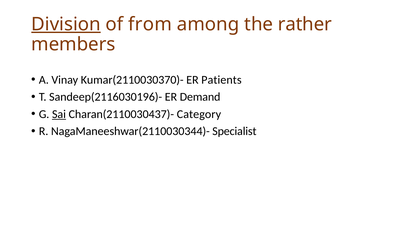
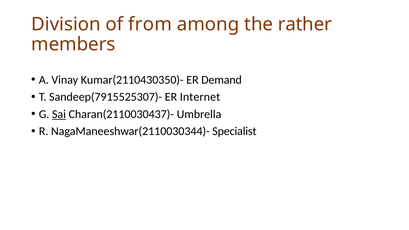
Division underline: present -> none (66, 24)
Kumar(2110030370)-: Kumar(2110030370)- -> Kumar(2110430350)- (132, 80)
Patients: Patients -> Demand (222, 80)
Sandeep(2116030196)-: Sandeep(2116030196)- -> Sandeep(7915525307)- (106, 97)
Demand: Demand -> Internet (200, 97)
Category: Category -> Umbrella (199, 114)
